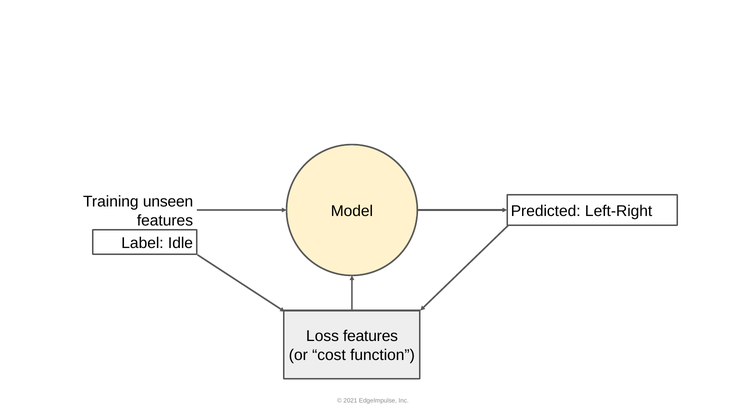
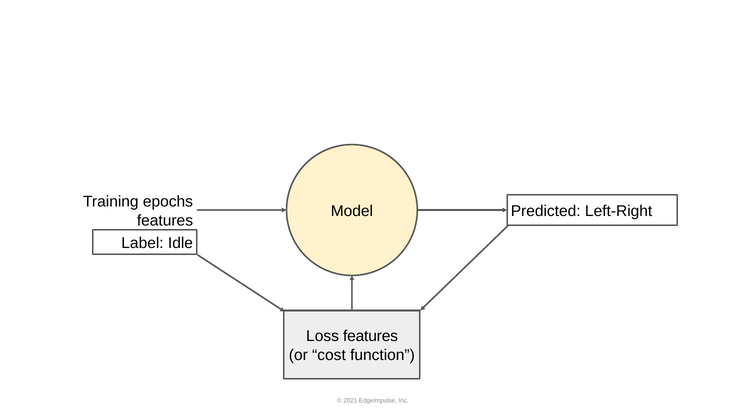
unseen: unseen -> epochs (168, 202)
